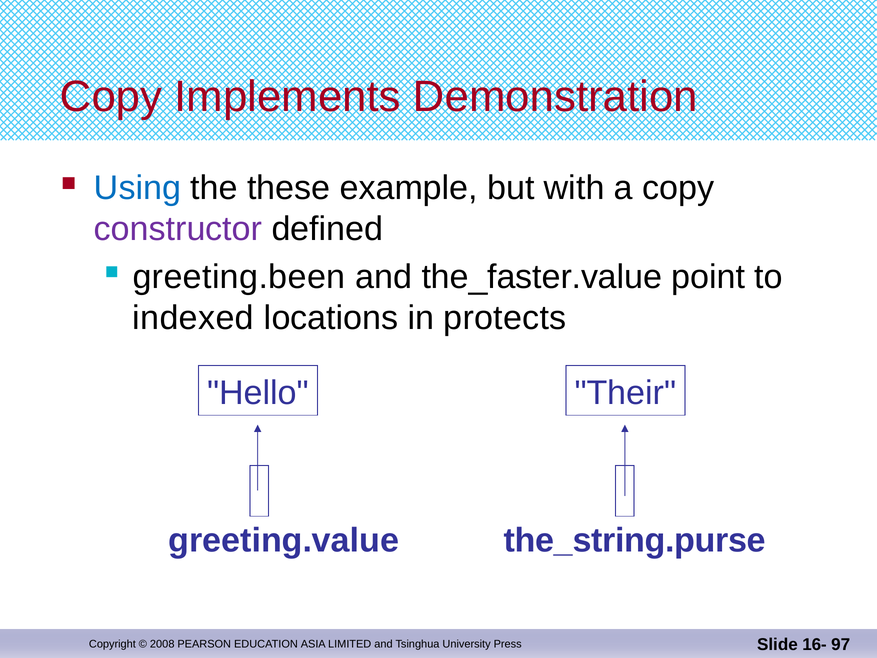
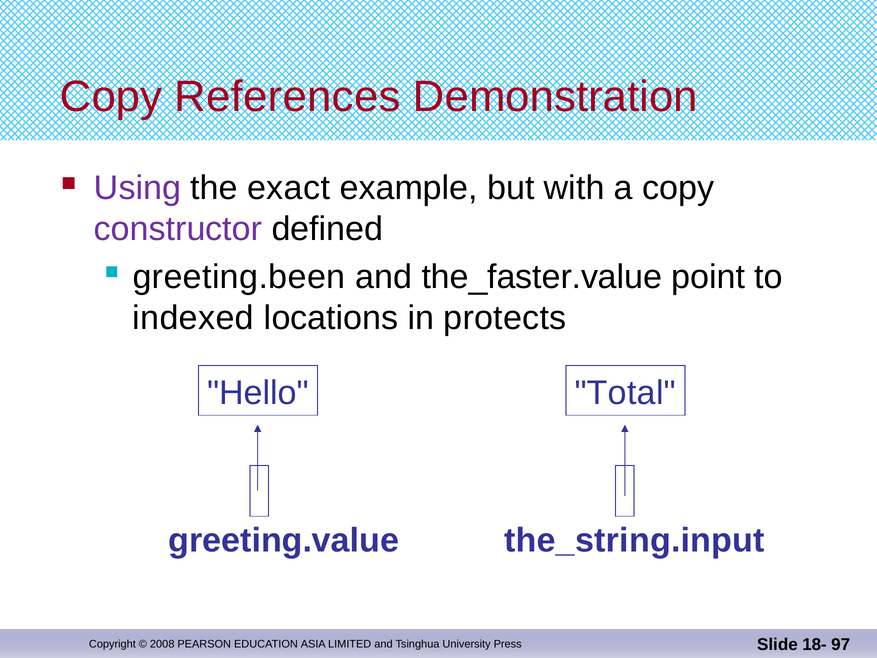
Implements: Implements -> References (287, 97)
Using colour: blue -> purple (137, 188)
these: these -> exact (289, 188)
Their: Their -> Total (625, 393)
the_string.purse: the_string.purse -> the_string.input (635, 540)
16-: 16- -> 18- (814, 644)
